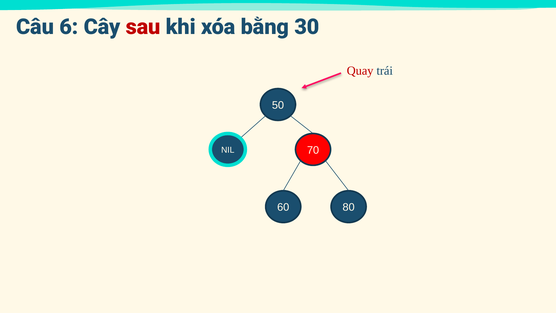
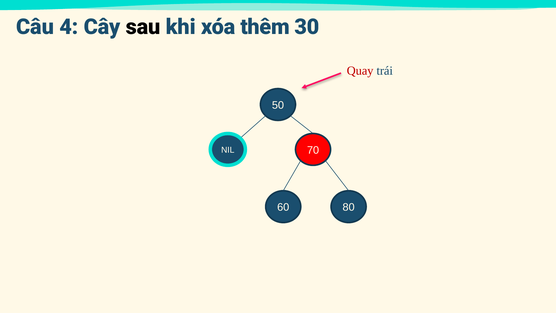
6: 6 -> 4 (69, 27)
sau colour: red -> black (143, 27)
bằng: bằng -> thêm (265, 27)
